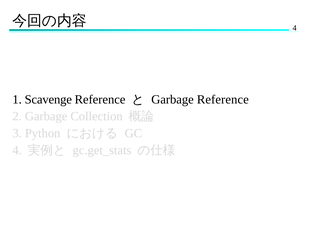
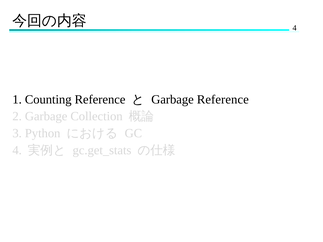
Scavenge: Scavenge -> Counting (48, 100)
